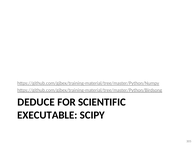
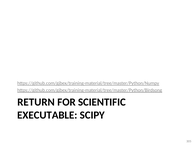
DEDUCE: DEDUCE -> RETURN (36, 102)
